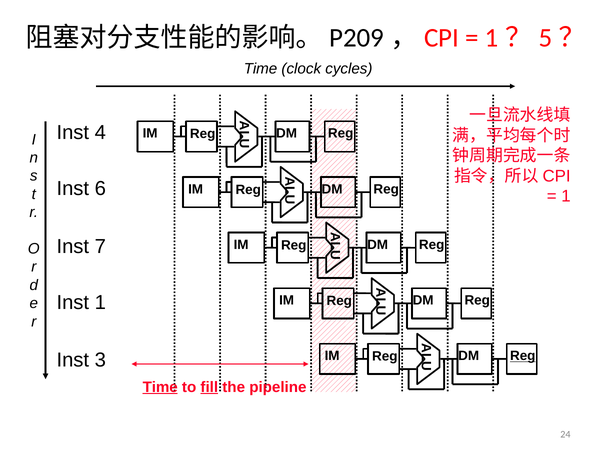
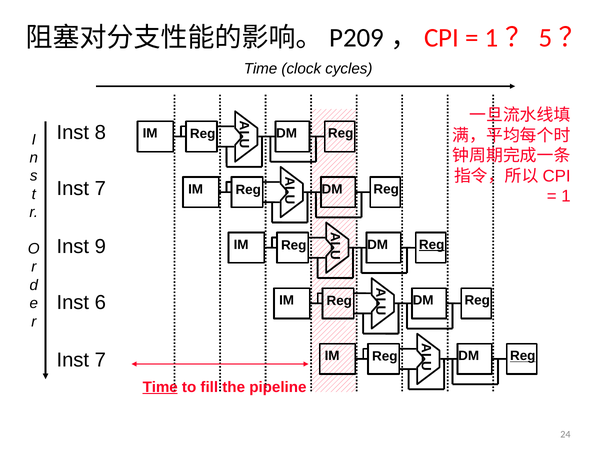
4: 4 -> 8 (100, 133)
6: 6 -> 7 (100, 188)
7: 7 -> 9 (100, 247)
Reg underline: none -> present (432, 245)
Inst 1: 1 -> 6 (100, 303)
3: 3 -> 7 (100, 360)
fill underline: present -> none (209, 387)
